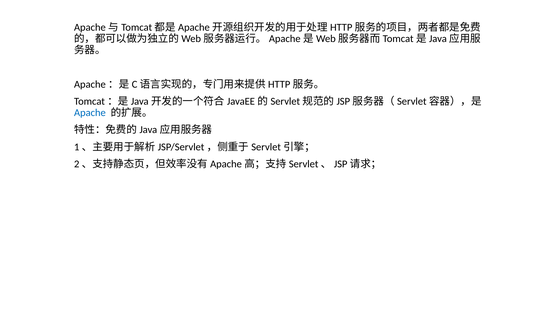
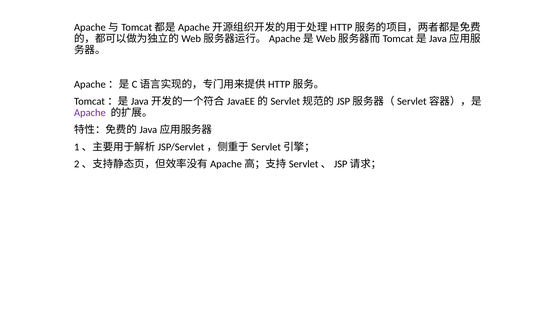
Apache colour: blue -> purple (90, 113)
